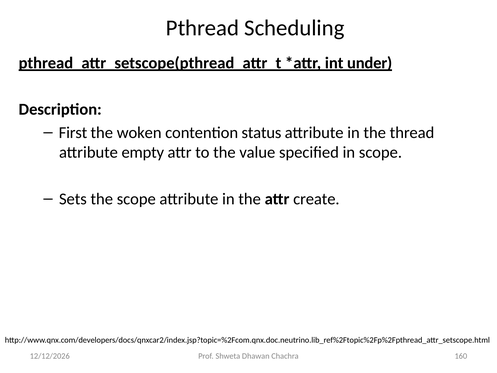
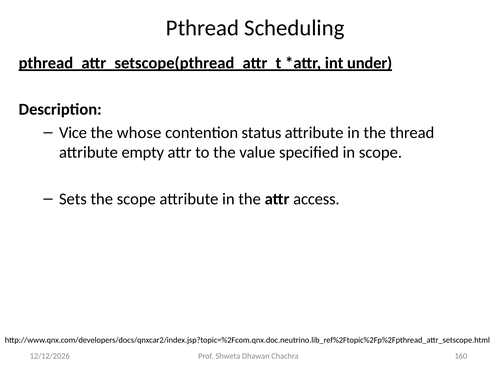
First: First -> Vice (73, 133)
woken: woken -> whose (139, 133)
create: create -> access (316, 199)
